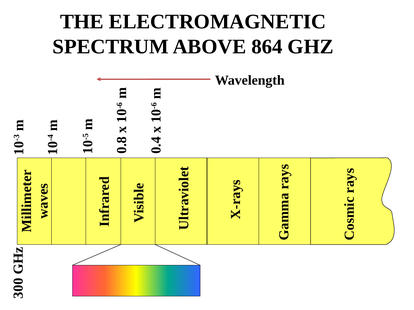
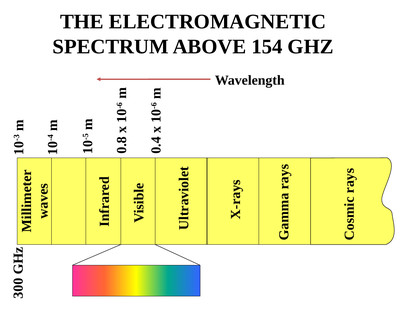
864: 864 -> 154 (267, 47)
